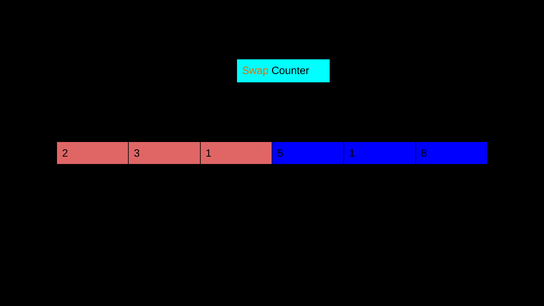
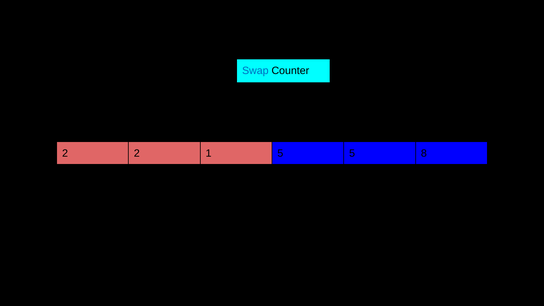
Swap colour: orange -> blue (255, 71)
2 3: 3 -> 2 (137, 153)
5 1: 1 -> 5 (352, 153)
